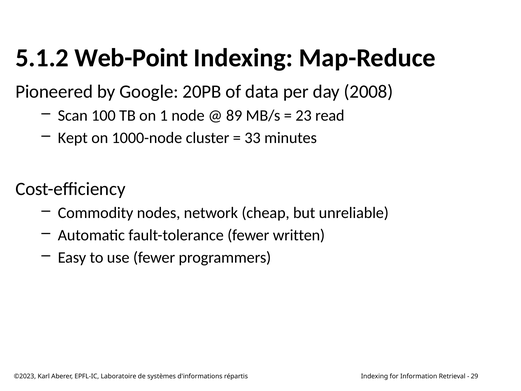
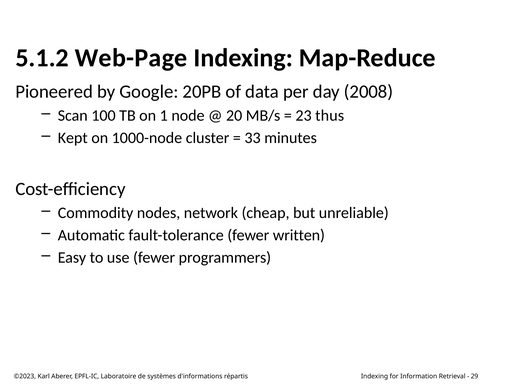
Web-Point: Web-Point -> Web-Page (131, 58)
89: 89 -> 20 (234, 115)
read: read -> thus (330, 115)
